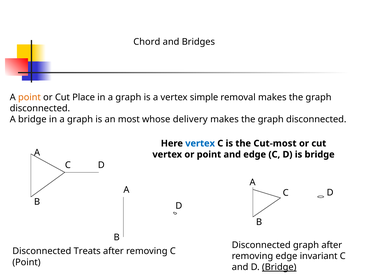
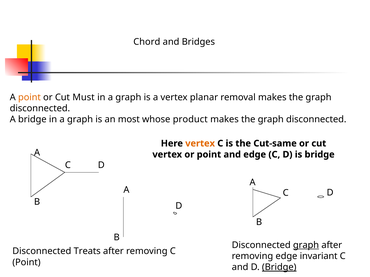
Place: Place -> Must (84, 97)
simple: simple -> planar (204, 97)
delivery: delivery -> product (190, 120)
vertex colour: blue -> orange (200, 144)
Cut-most: Cut-most -> Cut-same (275, 144)
graph underline: none -> present (306, 245)
